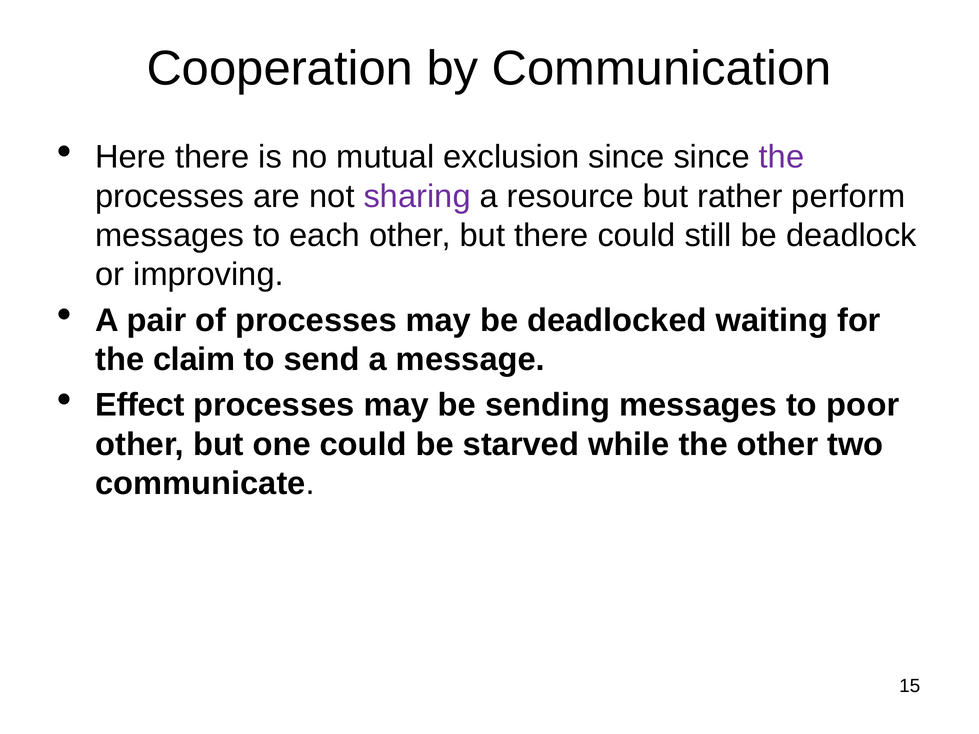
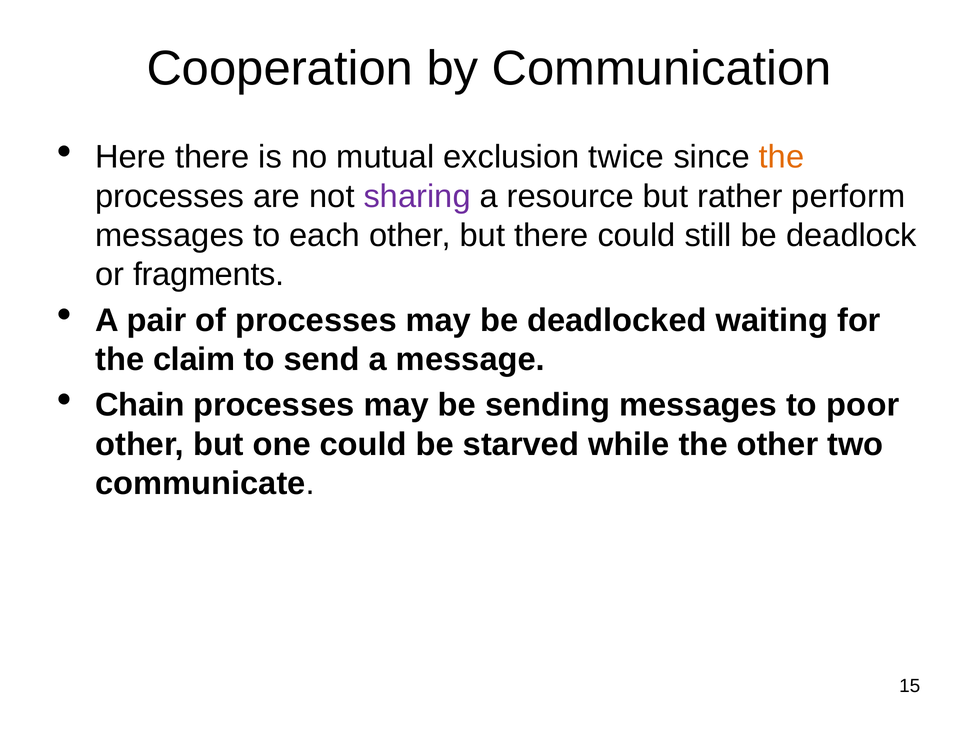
exclusion since: since -> twice (626, 157)
the colour: purple -> orange (782, 157)
improving: improving -> fragments (209, 275)
Effect: Effect -> Chain (140, 405)
